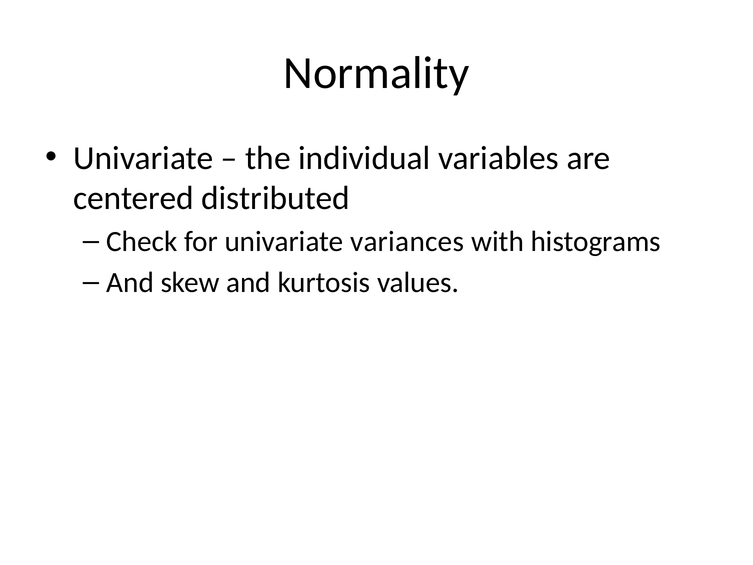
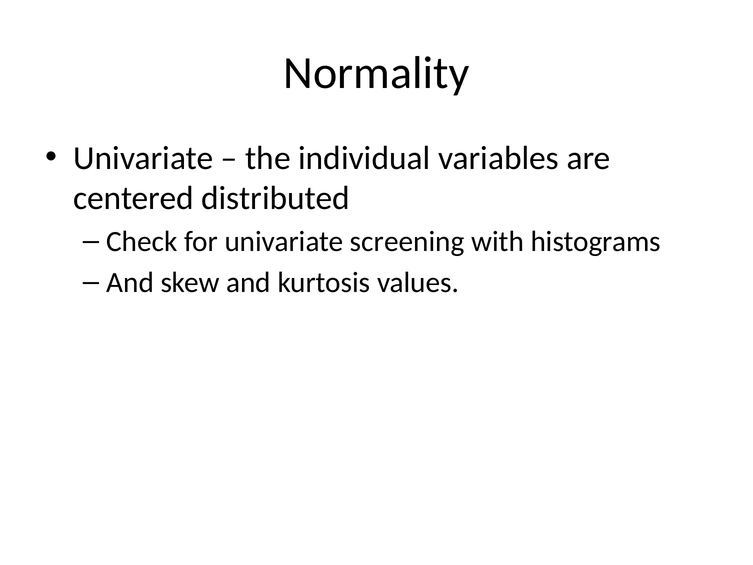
variances: variances -> screening (407, 241)
